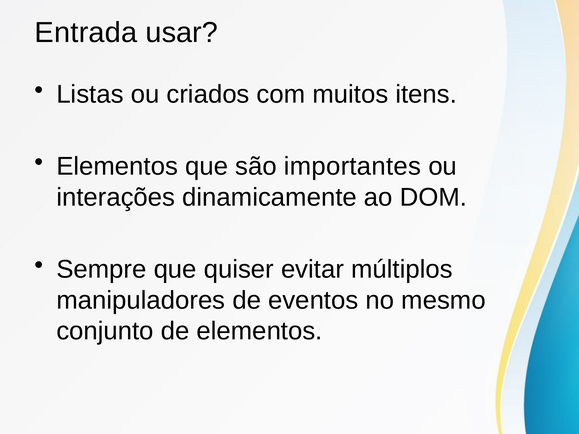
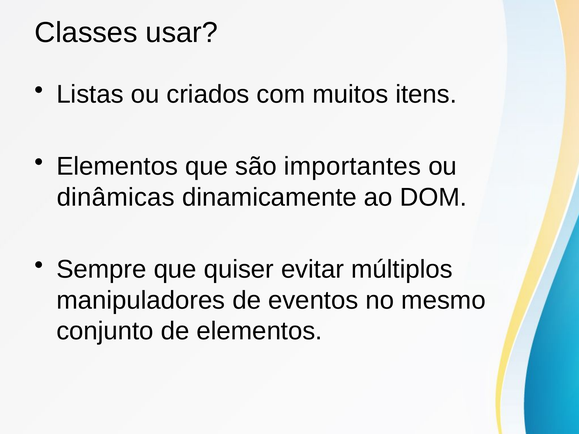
Entrada: Entrada -> Classes (86, 33)
interações: interações -> dinâmicas (116, 197)
